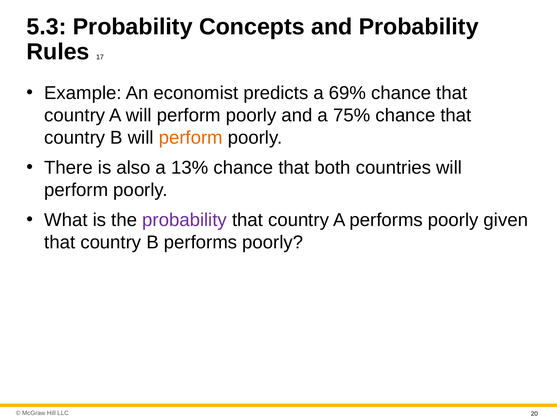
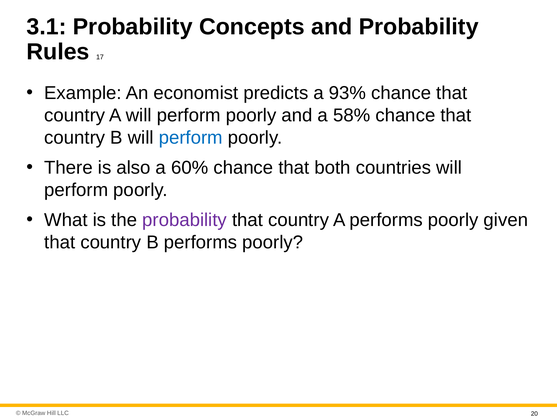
5.3: 5.3 -> 3.1 (46, 27)
69%: 69% -> 93% (348, 93)
75%: 75% -> 58% (352, 115)
perform colour: orange -> blue (191, 138)
13%: 13% -> 60% (190, 168)
